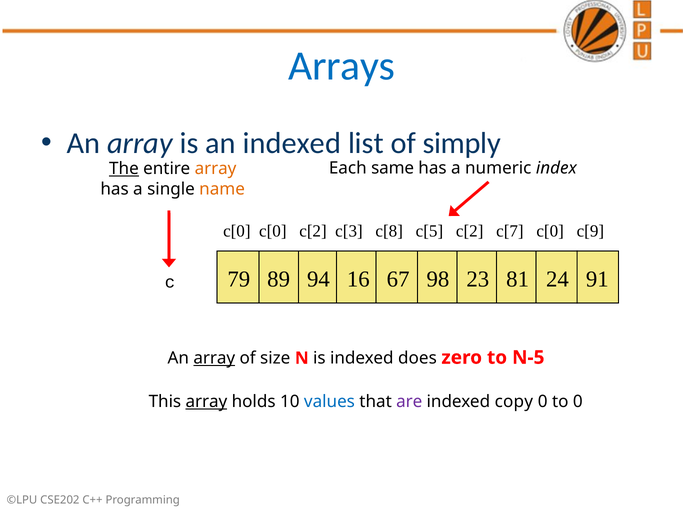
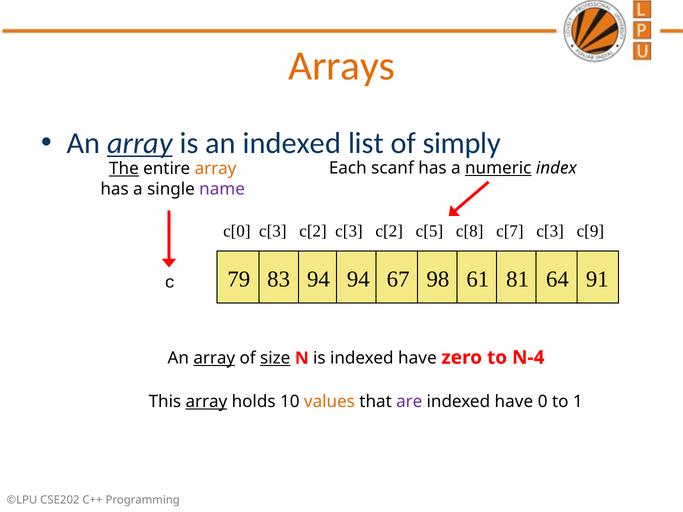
Arrays colour: blue -> orange (342, 66)
array underline: none -> present (140, 143)
same: same -> scanf (392, 168)
numeric underline: none -> present (498, 168)
name colour: orange -> purple (222, 189)
c[0 c[0: c[0 -> c[3 (273, 231)
c[2 c[3 c[8: c[8 -> c[2 (389, 231)
c[5 c[2: c[2 -> c[8 (470, 231)
c[7 c[0: c[0 -> c[3 (550, 231)
89: 89 -> 83 (279, 280)
94 16: 16 -> 94 (358, 280)
23: 23 -> 61 (478, 280)
24: 24 -> 64 (557, 280)
size underline: none -> present (275, 358)
is indexed does: does -> have (417, 358)
N-5: N-5 -> N-4 (528, 358)
values colour: blue -> orange (329, 402)
copy: copy -> have (514, 402)
to 0: 0 -> 1 (578, 402)
